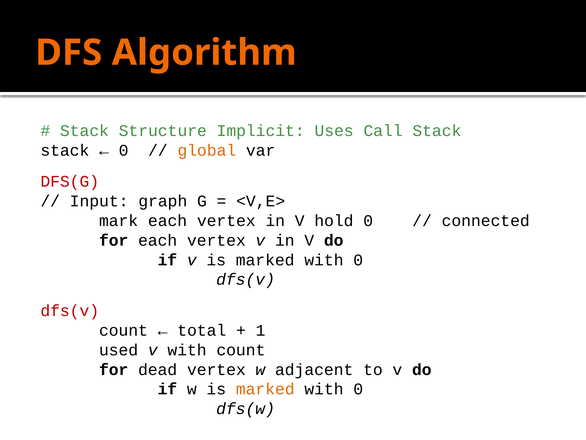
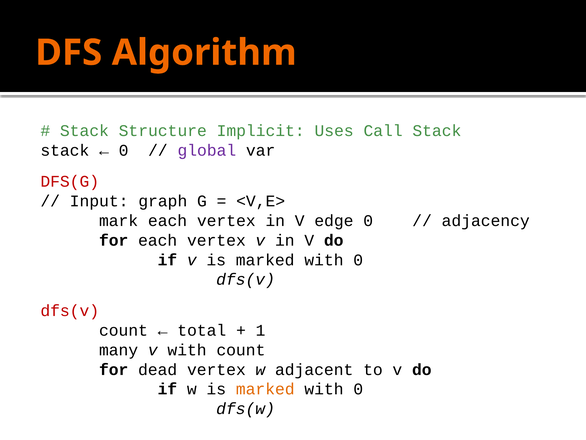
global colour: orange -> purple (207, 150)
hold: hold -> edge (334, 221)
connected: connected -> adjacency (486, 221)
used: used -> many (119, 350)
